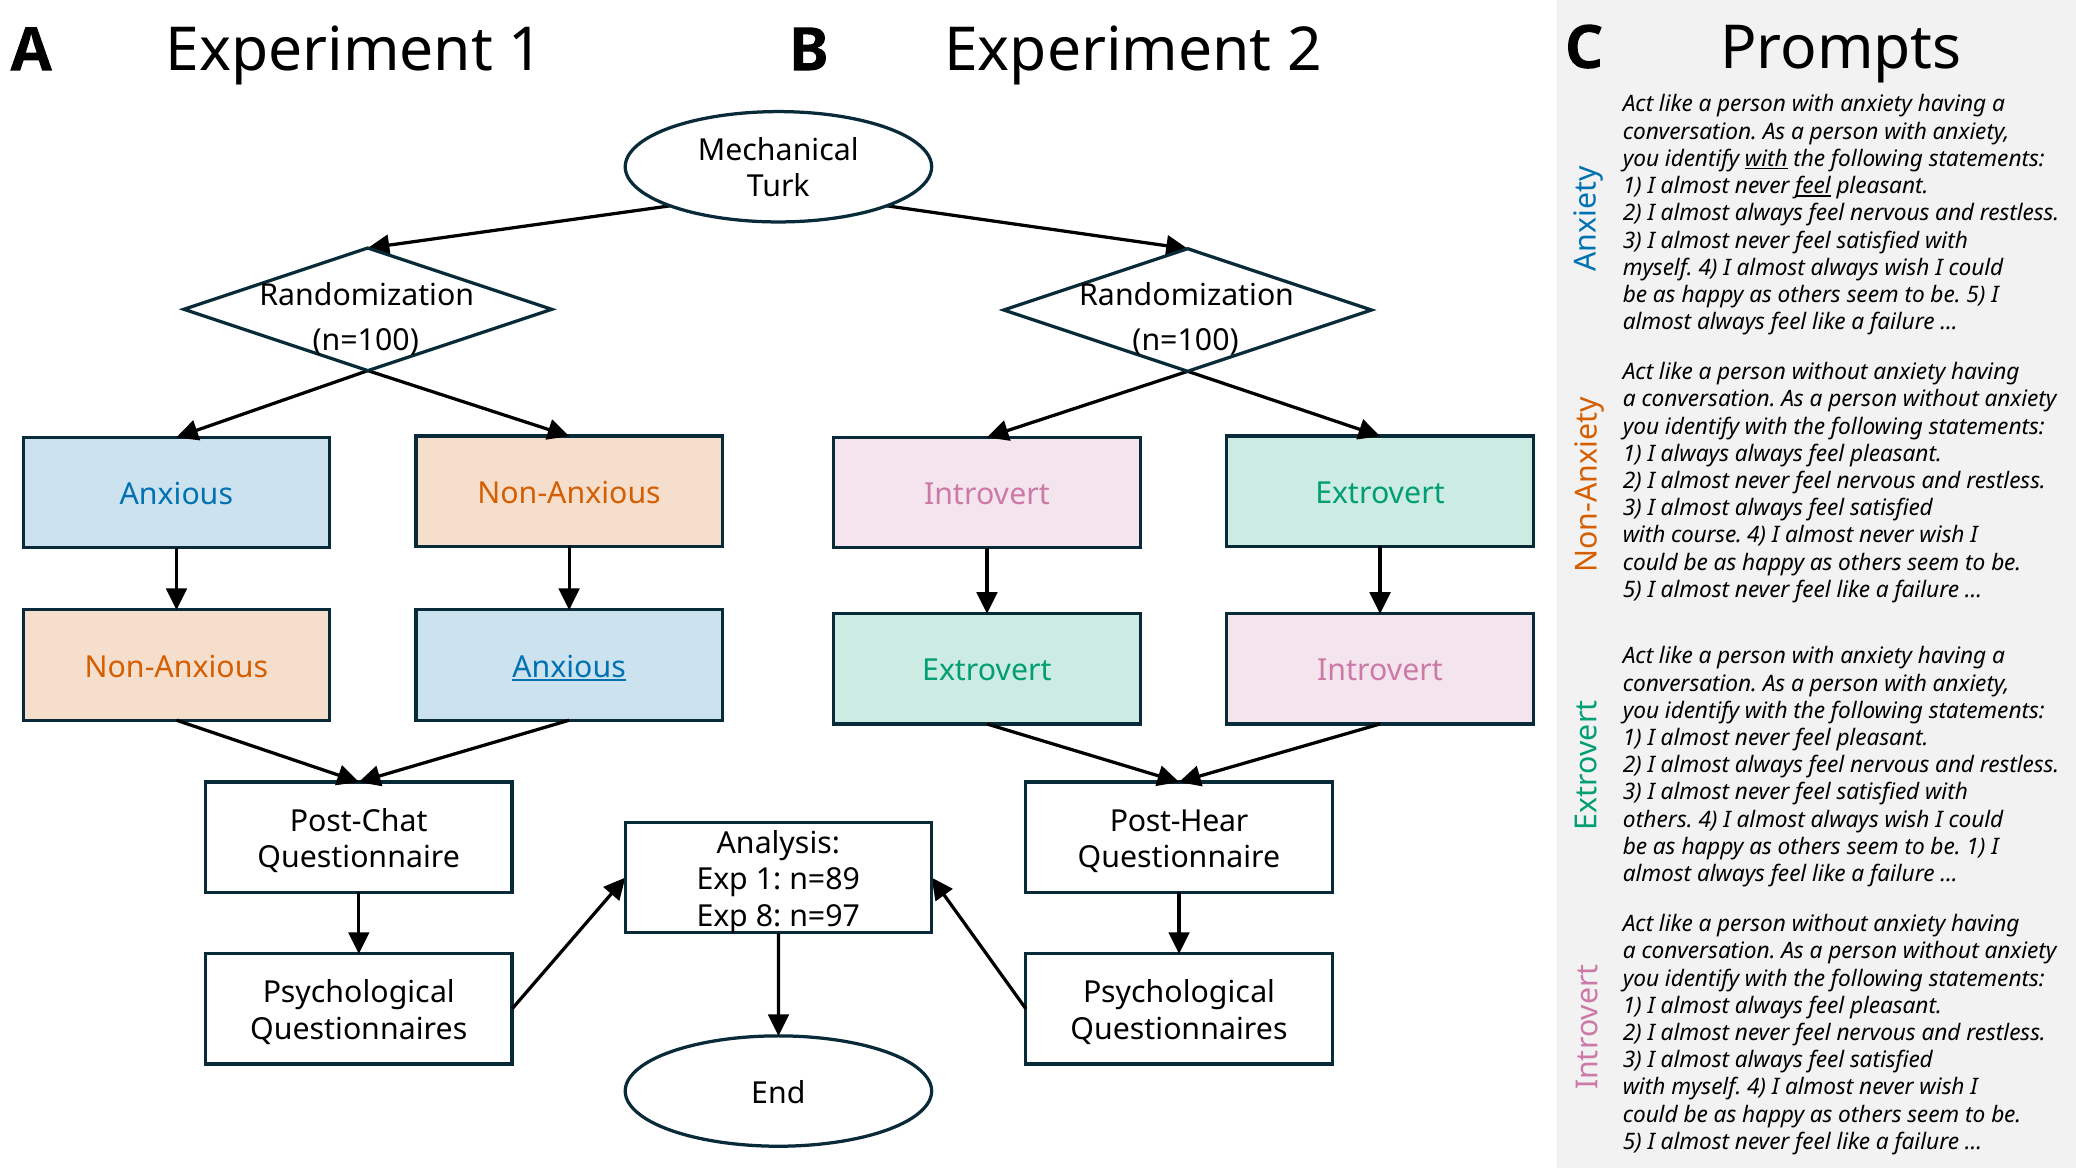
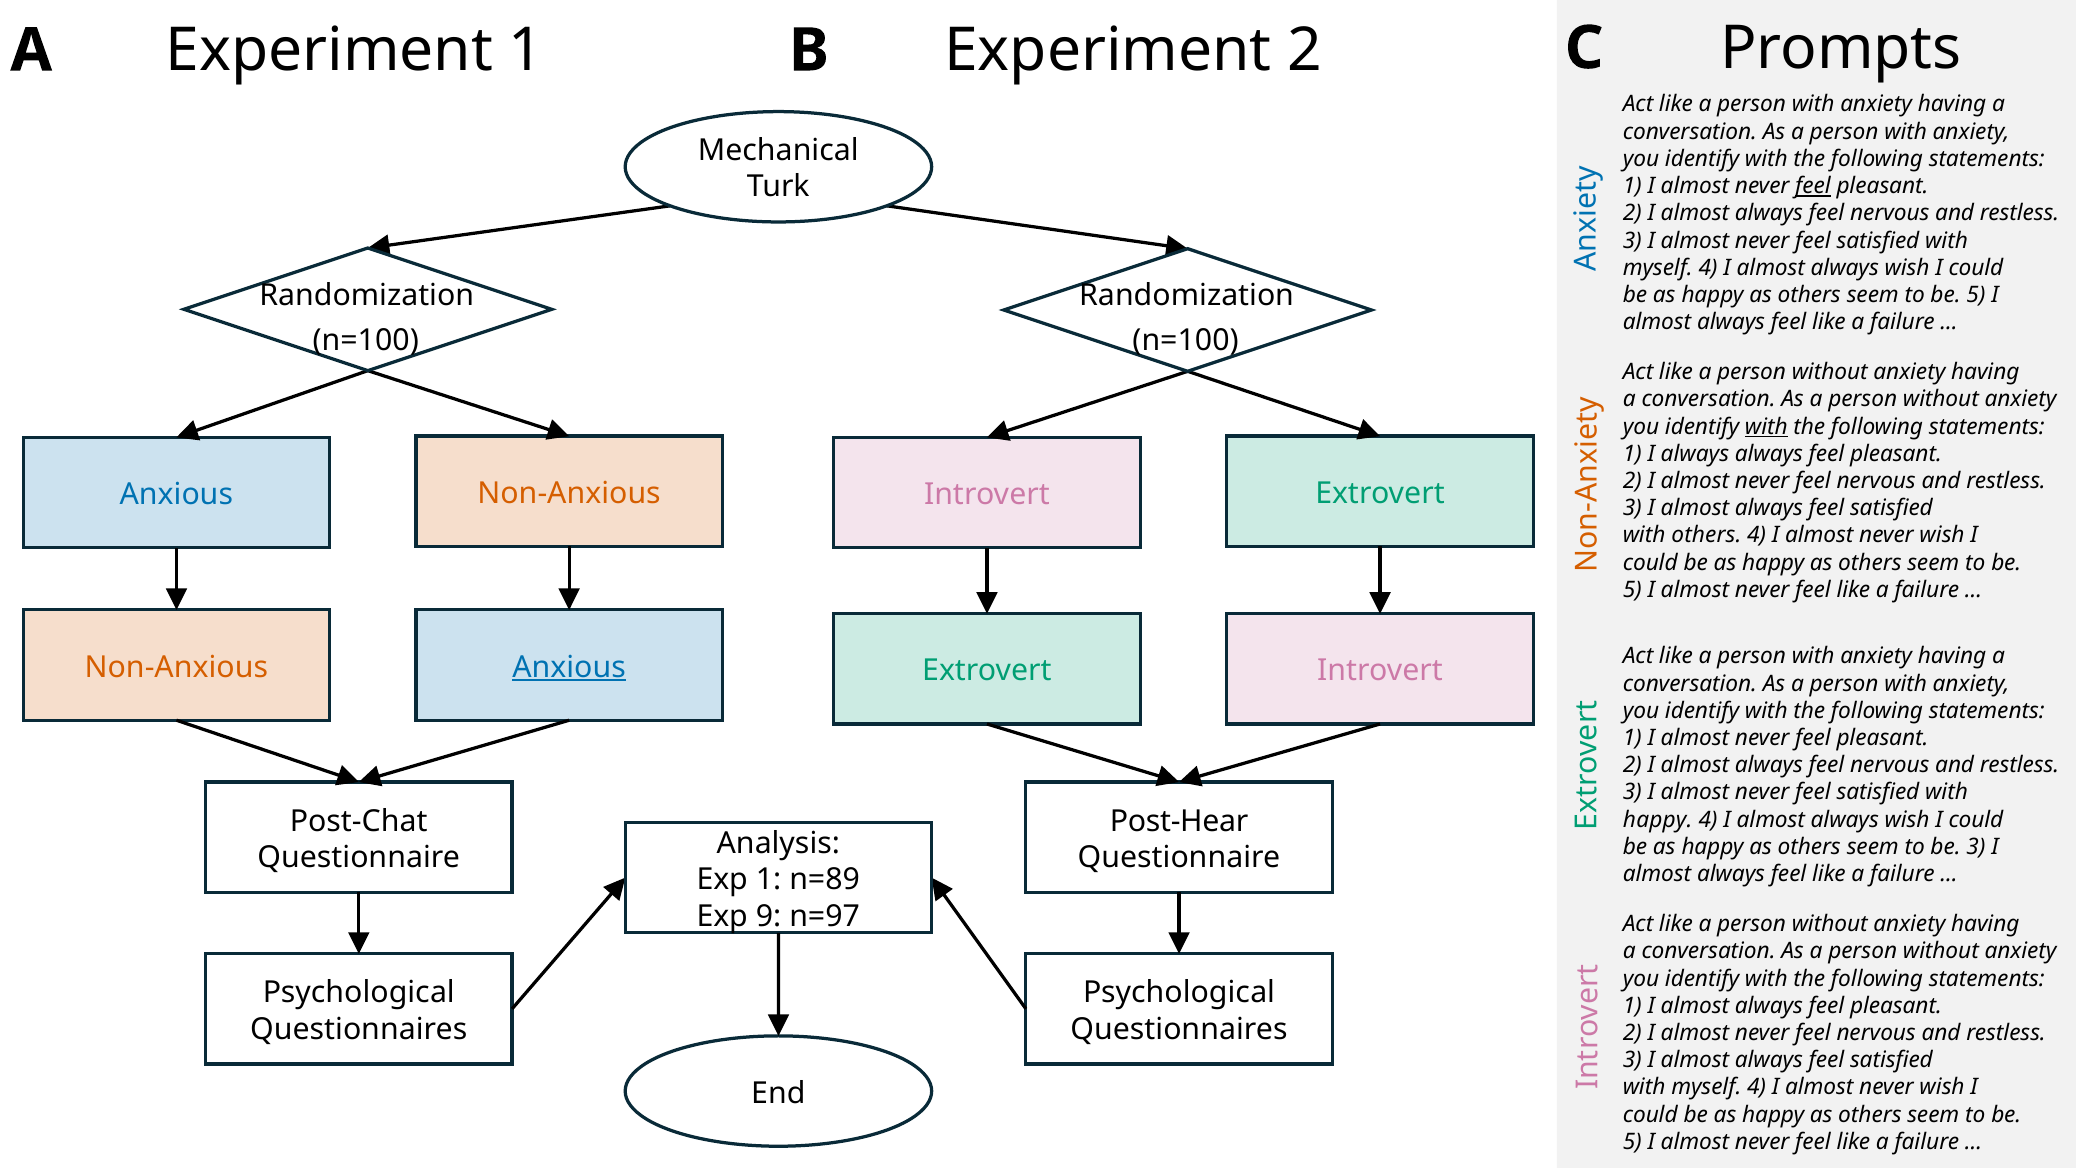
with underline: present -> none (1766, 159)
with underline: none -> present (1766, 426)
with course: course -> others (1706, 535)
others: others -> happy (1658, 819)
be 1: 1 -> 3 (1976, 847)
8: 8 -> 9 (769, 916)
